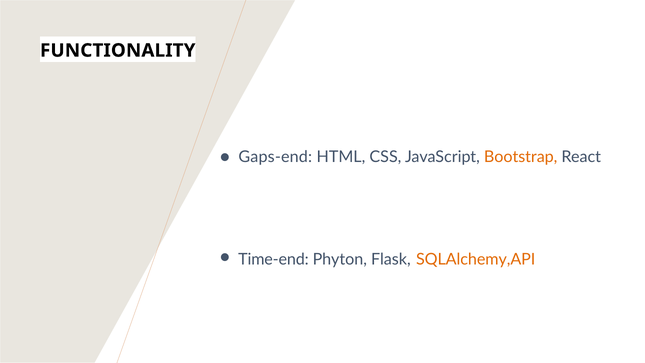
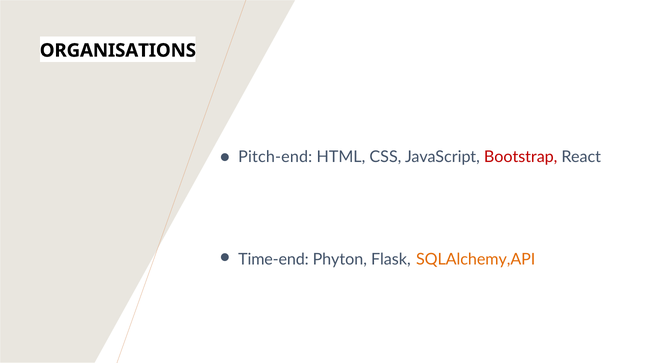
FUNCTIONALITY: FUNCTIONALITY -> ORGANISATIONS (118, 50)
Gaps-end: Gaps-end -> Pitch-end (275, 157)
Bootstrap colour: orange -> red (521, 157)
